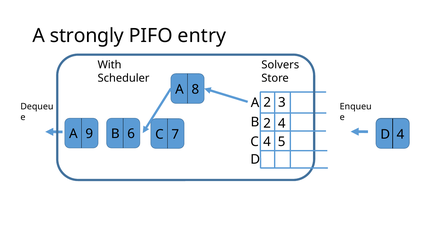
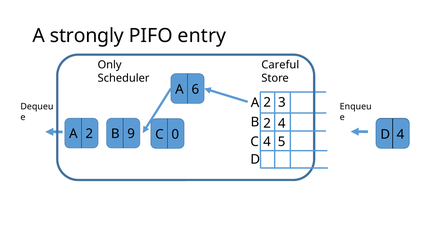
Solvers: Solvers -> Careful (280, 65)
With: With -> Only (110, 65)
A 8: 8 -> 6 (195, 89)
A 9: 9 -> 2 (89, 134)
B 6: 6 -> 9 (131, 134)
7: 7 -> 0 (175, 134)
